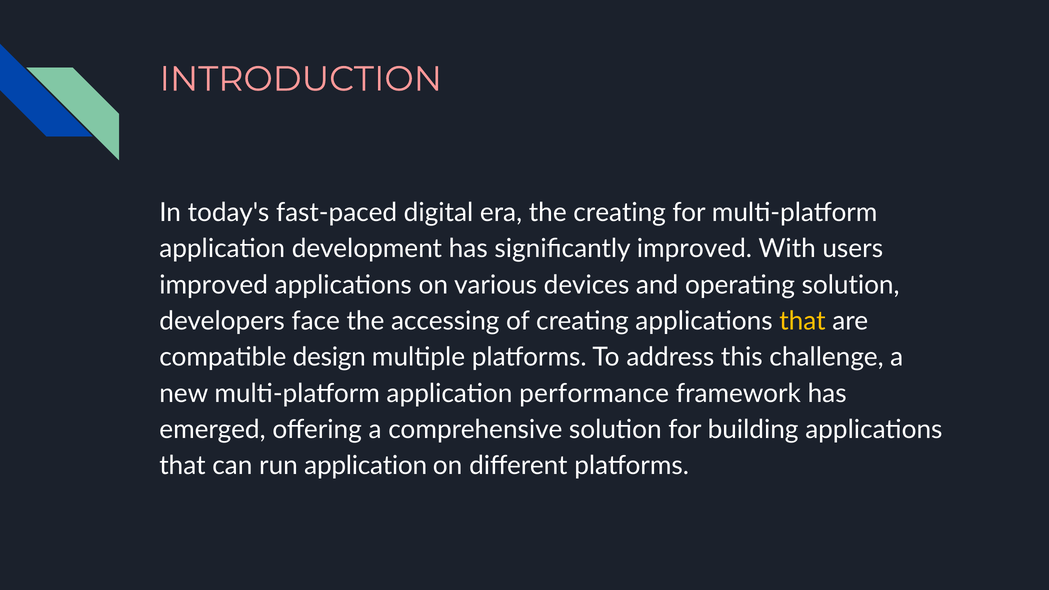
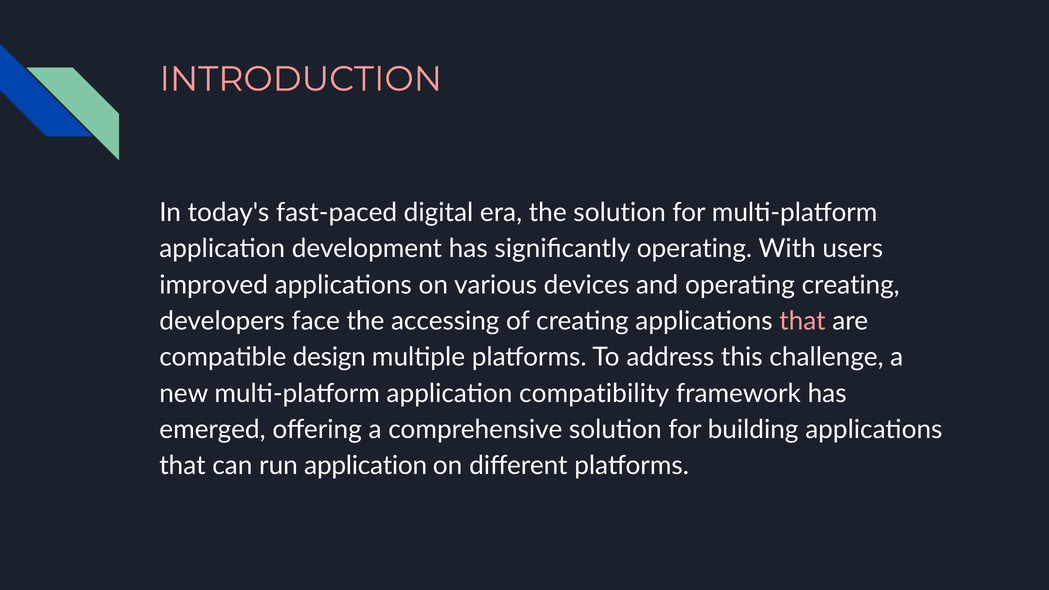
the creating: creating -> solution (620, 213)
significantly improved: improved -> operating (694, 249)
operating solution: solution -> creating (851, 285)
that colour: yellow -> pink (802, 321)
performance: performance -> compatibility (594, 393)
